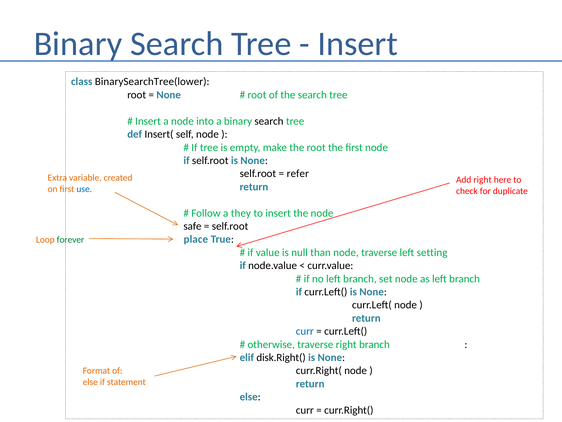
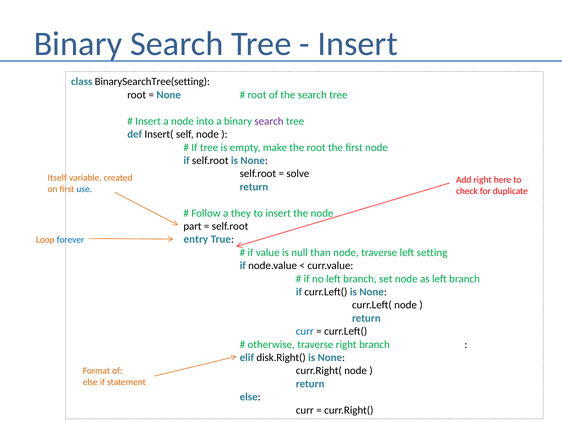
BinarySearchTree(lower: BinarySearchTree(lower -> BinarySearchTree(setting (152, 82)
search colour: black -> purple (269, 121)
refer: refer -> solve (298, 173)
Extra: Extra -> Itself (57, 178)
safe: safe -> part (192, 226)
place: place -> entry (196, 239)
forever colour: green -> blue (70, 239)
